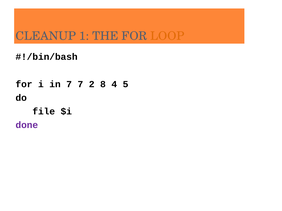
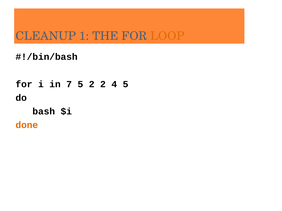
7 7: 7 -> 5 (80, 84)
2 8: 8 -> 2 (103, 84)
file: file -> bash (44, 112)
done colour: purple -> orange (27, 125)
